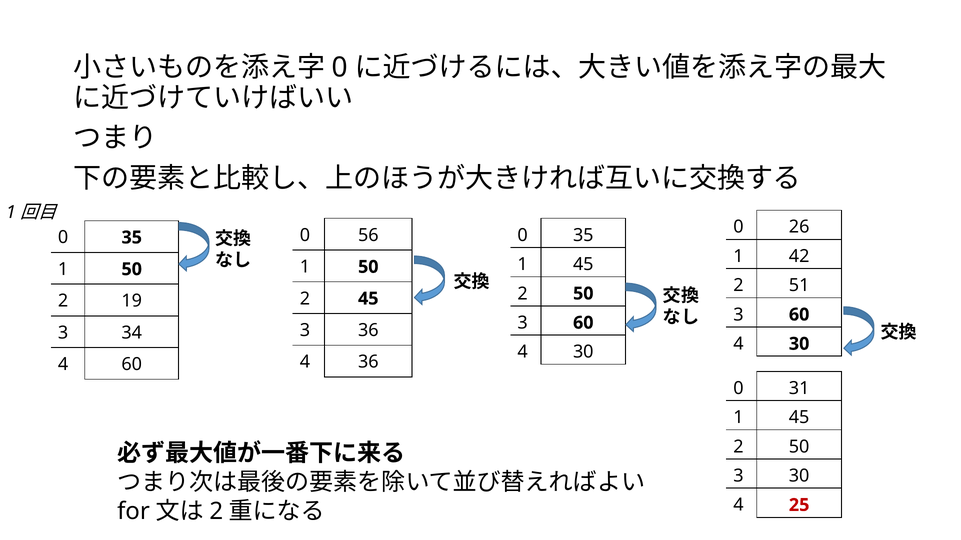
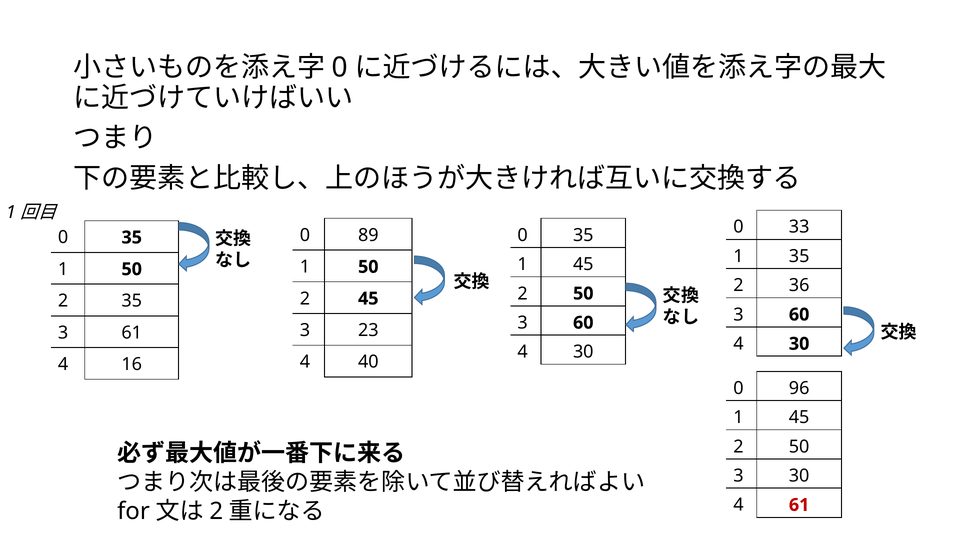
26: 26 -> 33 (799, 227)
56: 56 -> 89 (368, 235)
1 42: 42 -> 35 (799, 257)
51: 51 -> 36 (799, 286)
2 19: 19 -> 35 (132, 301)
3 36: 36 -> 23 (368, 331)
3 34: 34 -> 61 (132, 333)
4 36: 36 -> 40 (368, 362)
4 60: 60 -> 16 (132, 365)
31: 31 -> 96 (799, 389)
4 25: 25 -> 61 (799, 506)
